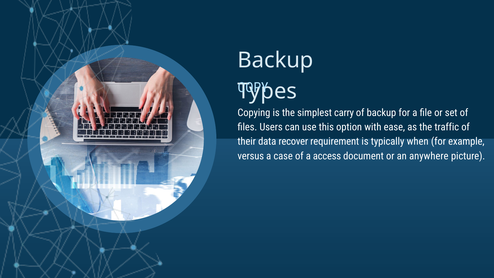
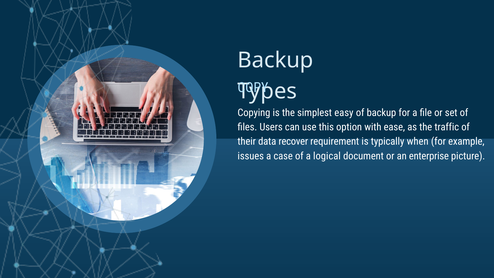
carry: carry -> easy (344, 113)
versus: versus -> issues (251, 156)
access: access -> logical (327, 156)
anywhere: anywhere -> enterprise (429, 156)
